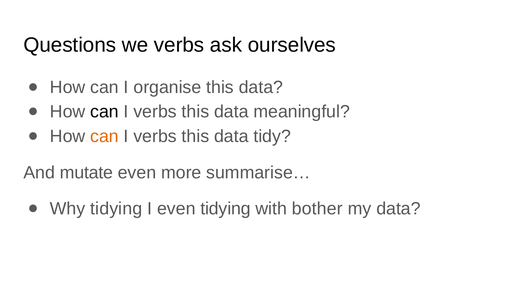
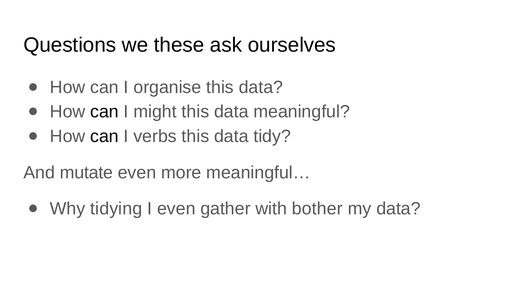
we verbs: verbs -> these (179, 45)
verbs: verbs -> might (155, 112)
can colour: orange -> black (104, 136)
summarise…: summarise… -> meaningful… (258, 172)
even tidying: tidying -> gather (225, 209)
